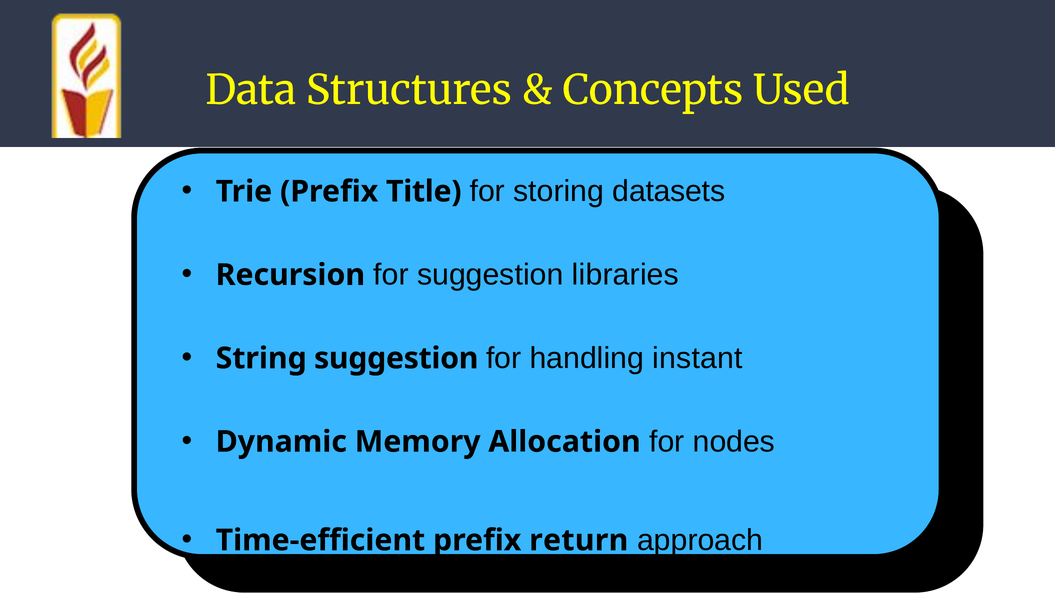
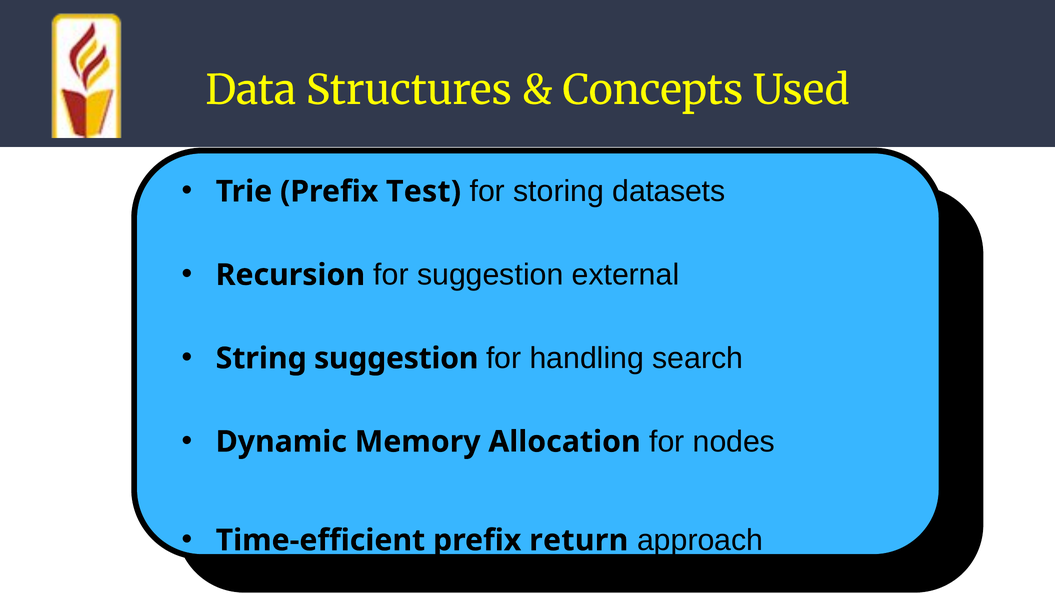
Title: Title -> Test (424, 192)
libraries: libraries -> external (626, 275)
instant: instant -> search (698, 359)
